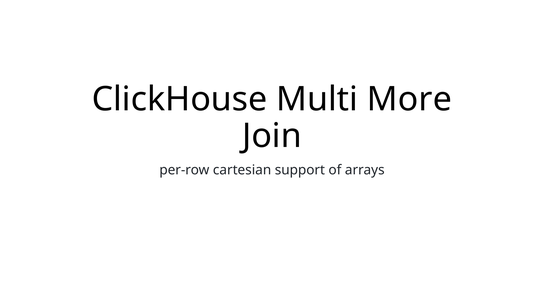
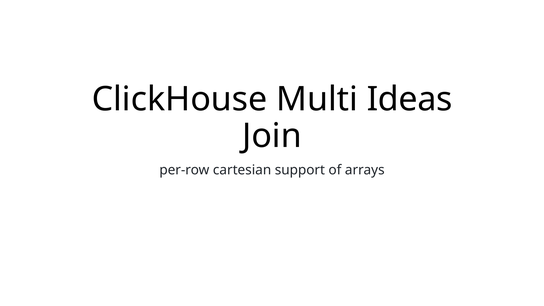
More: More -> Ideas (410, 99)
